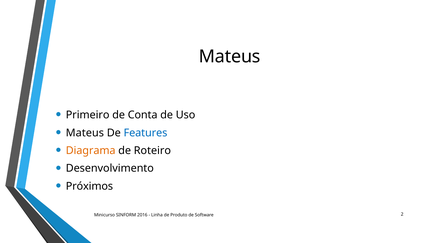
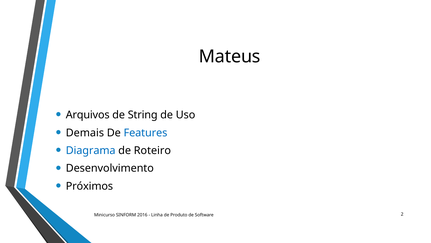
Primeiro: Primeiro -> Arquivos (88, 115)
Conta: Conta -> String (143, 115)
Mateus: Mateus -> Demais (85, 132)
Diagrama colour: orange -> blue (91, 150)
